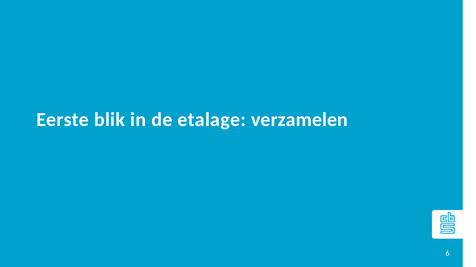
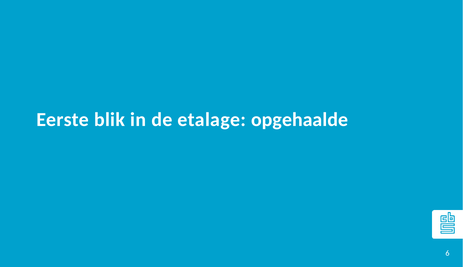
verzamelen: verzamelen -> opgehaalde (300, 120)
